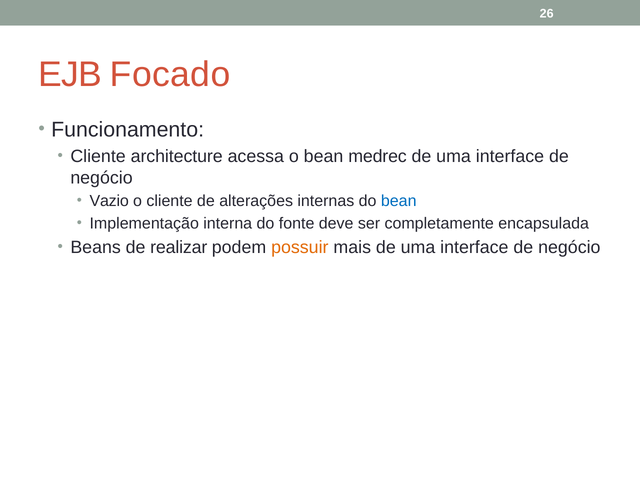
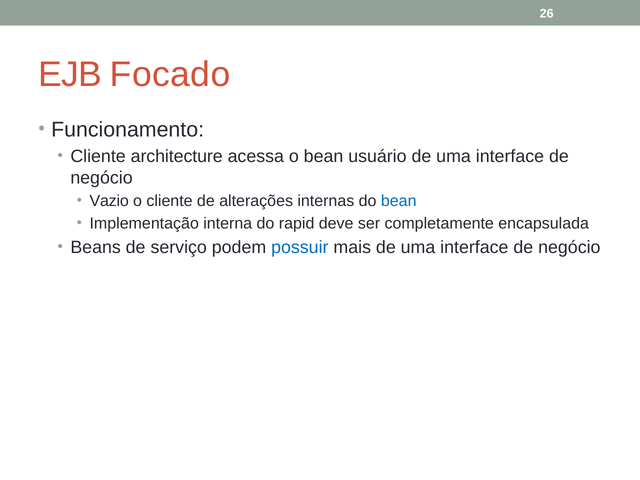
medrec: medrec -> usuário (377, 156)
fonte: fonte -> rapid (297, 223)
realizar: realizar -> serviço (179, 247)
possuir colour: orange -> blue (300, 247)
